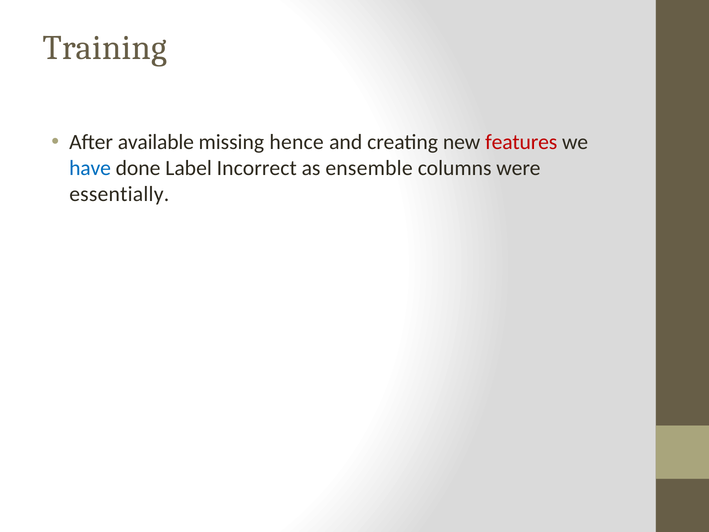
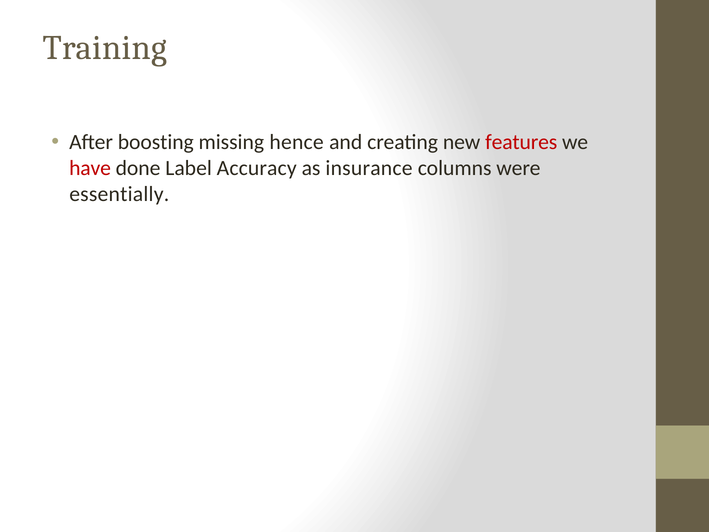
available: available -> boosting (156, 142)
have colour: blue -> red (90, 168)
Incorrect: Incorrect -> Accuracy (257, 168)
ensemble: ensemble -> insurance (369, 168)
